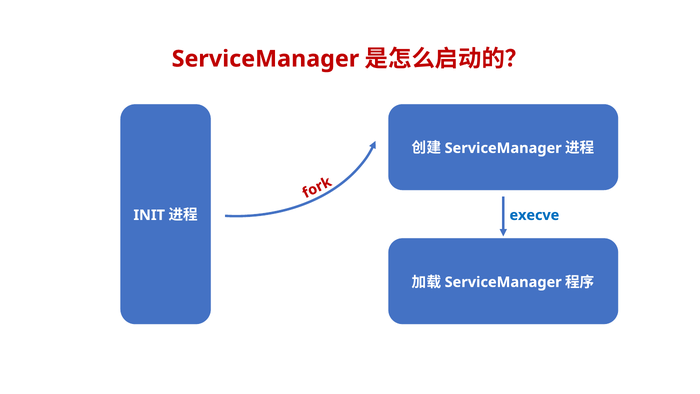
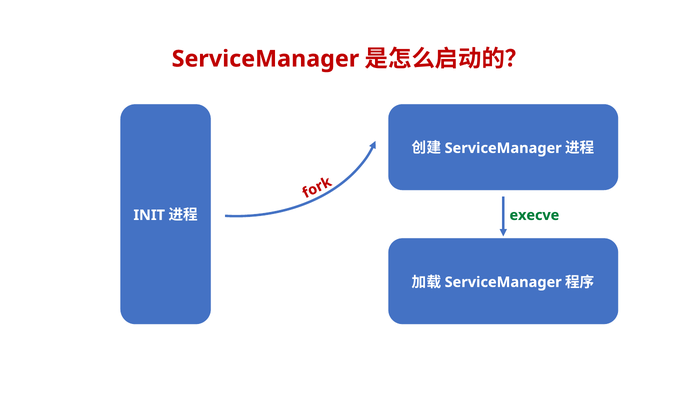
execve colour: blue -> green (534, 215)
